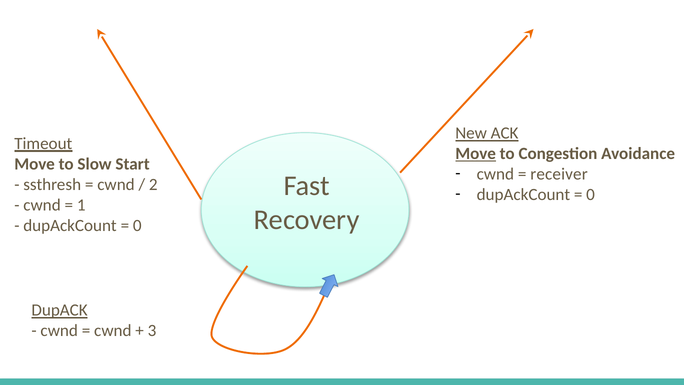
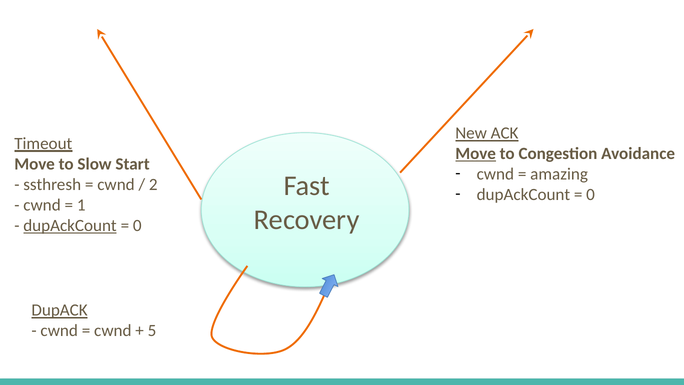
receiver: receiver -> amazing (559, 174)
dupAckCount underline: none -> present (70, 226)
3: 3 -> 5 (152, 331)
